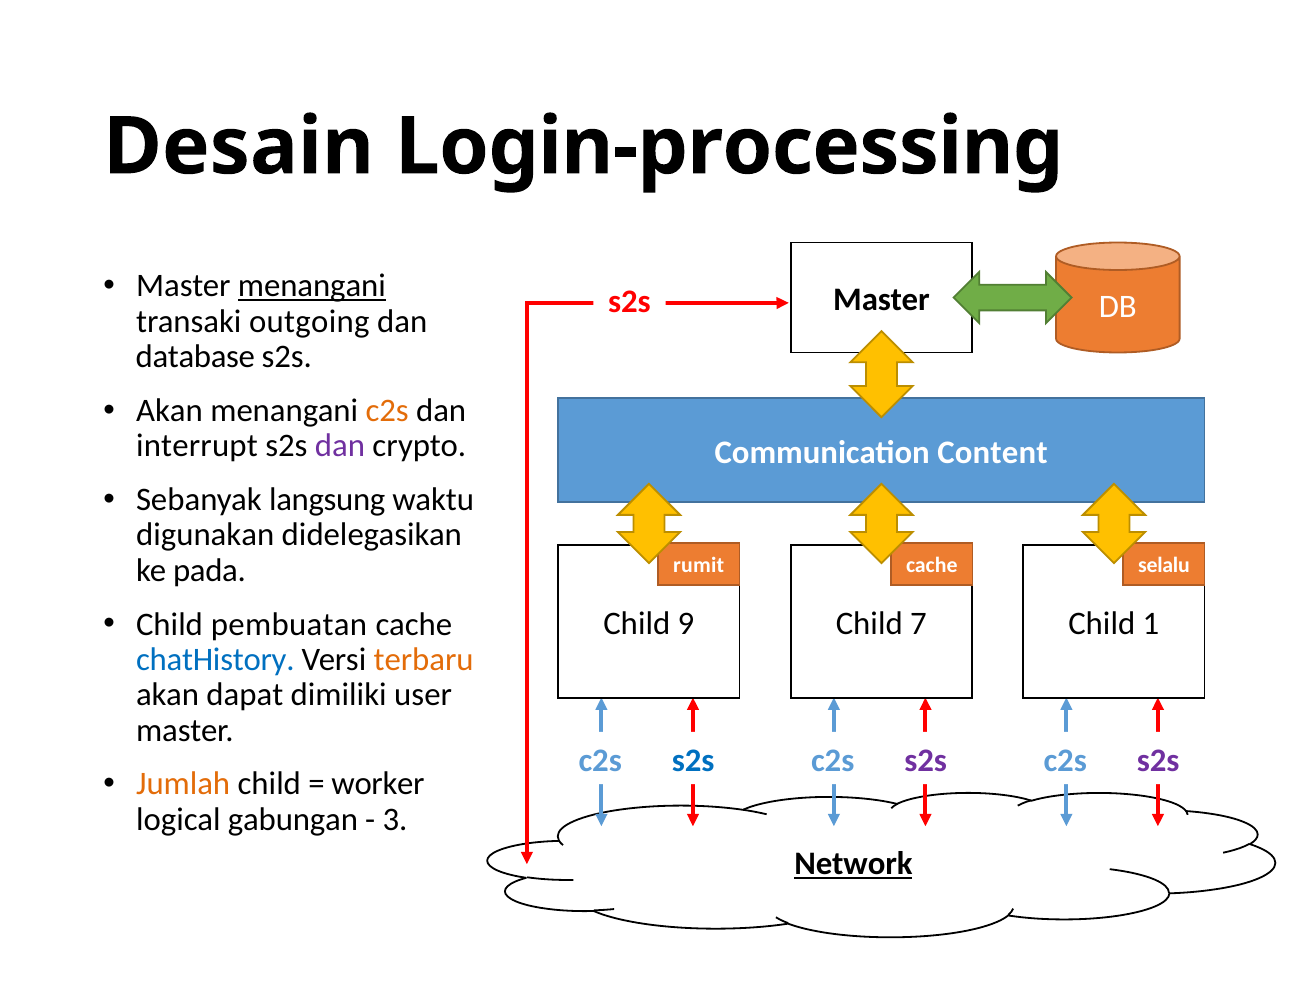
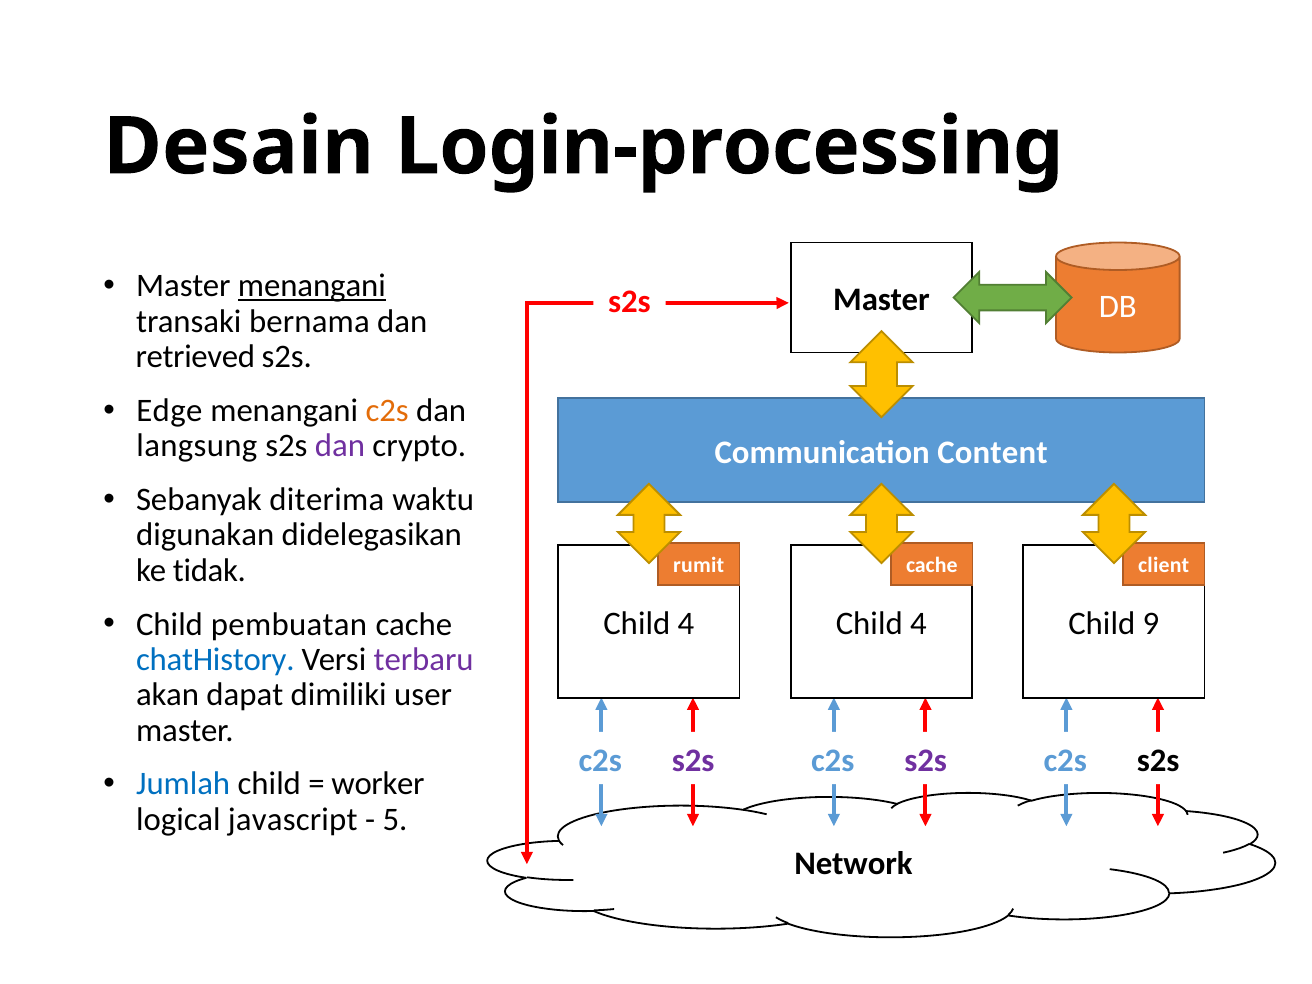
outgoing: outgoing -> bernama (309, 321)
database: database -> retrieved (195, 357)
Akan: Akan -> Edge (169, 411)
interrupt: interrupt -> langsung (197, 446)
langsung: langsung -> diterima (327, 500)
selalu: selalu -> client (1164, 565)
pada: pada -> tidak (209, 571)
9: 9 -> 4 (686, 623)
7: 7 -> 4 (918, 623)
1: 1 -> 9 (1151, 623)
terbaru colour: orange -> purple (424, 660)
s2s colour: blue -> purple (693, 760)
s2s colour: purple -> black (1158, 760)
Jumlah colour: orange -> blue (183, 784)
gabungan: gabungan -> javascript (293, 820)
3: 3 -> 5 (395, 820)
Network underline: present -> none (853, 864)
